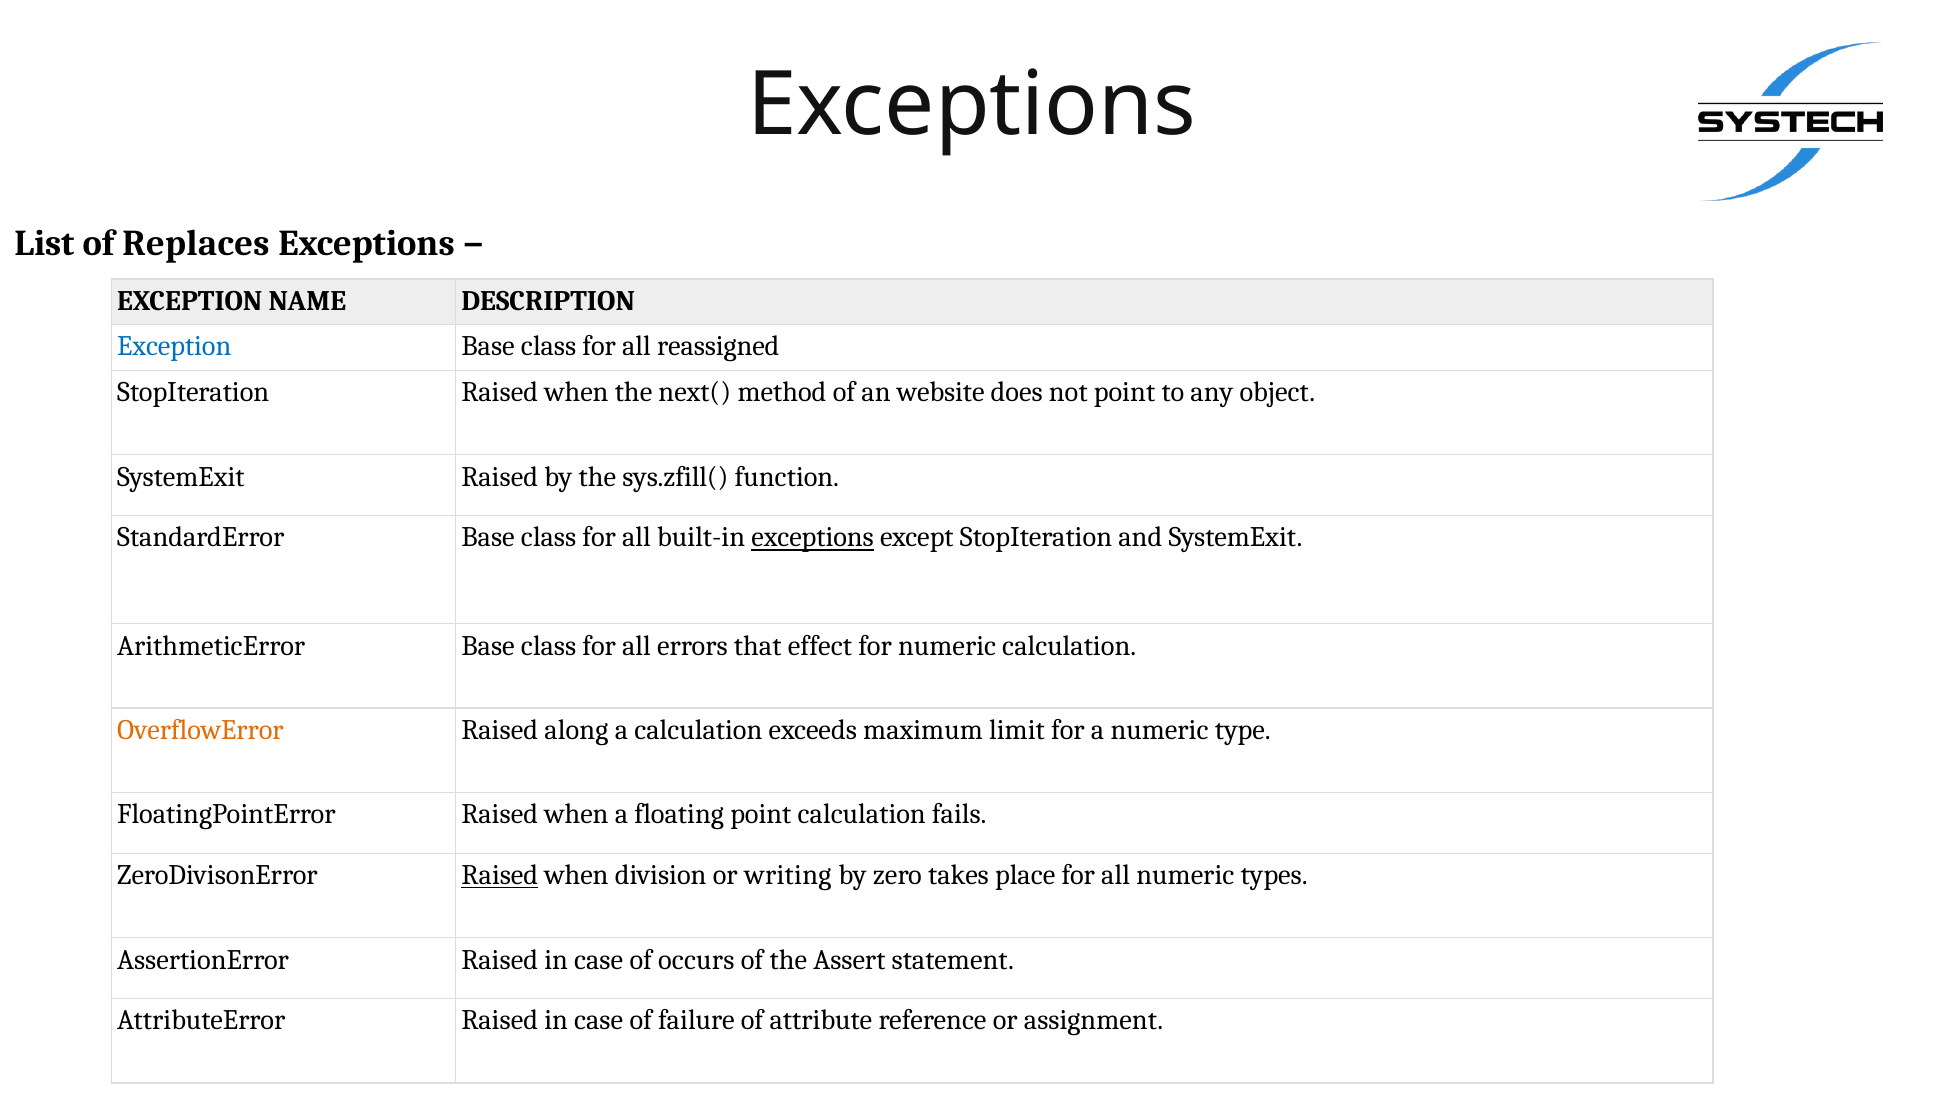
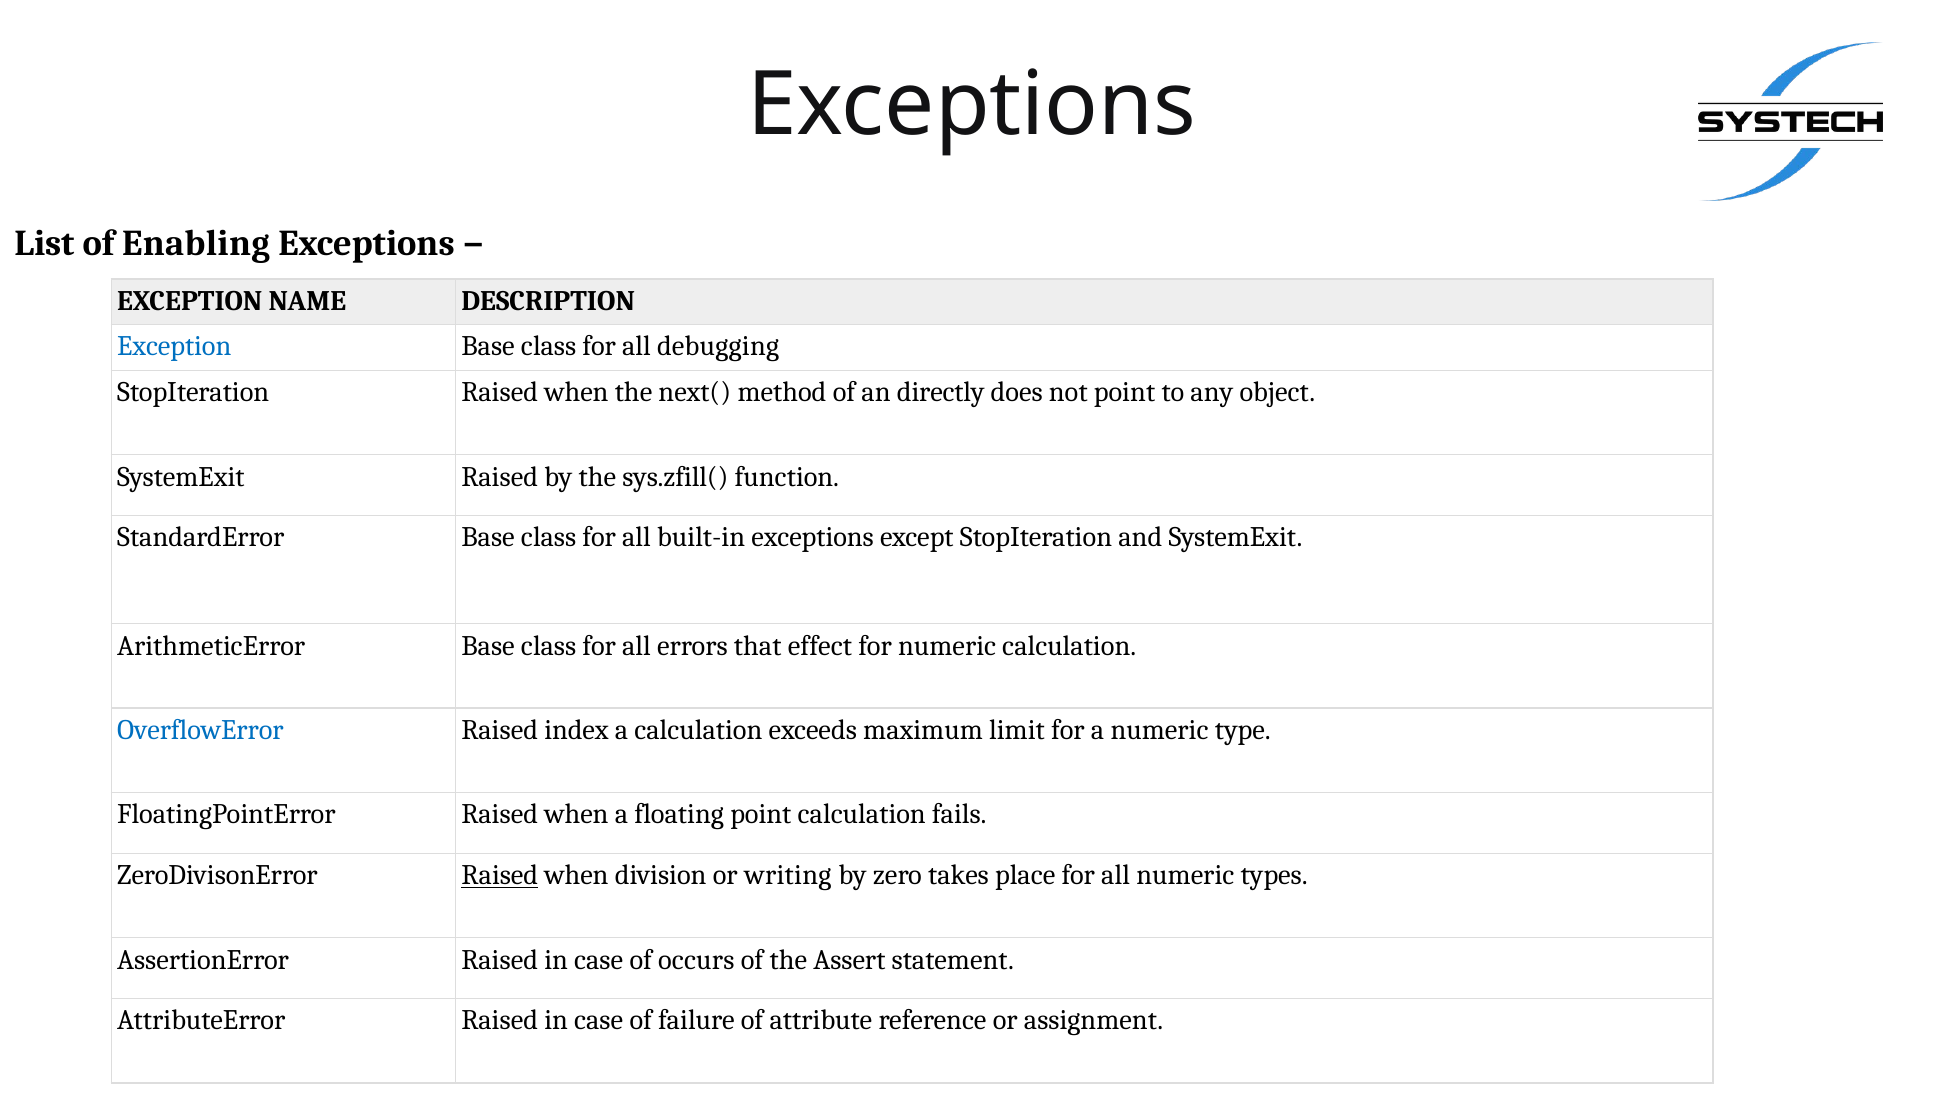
Replaces: Replaces -> Enabling (196, 243)
reassigned: reassigned -> debugging (718, 346)
website: website -> directly (941, 392)
exceptions underline: present -> none (813, 537)
OverflowError colour: orange -> blue (200, 730)
along: along -> index (576, 730)
